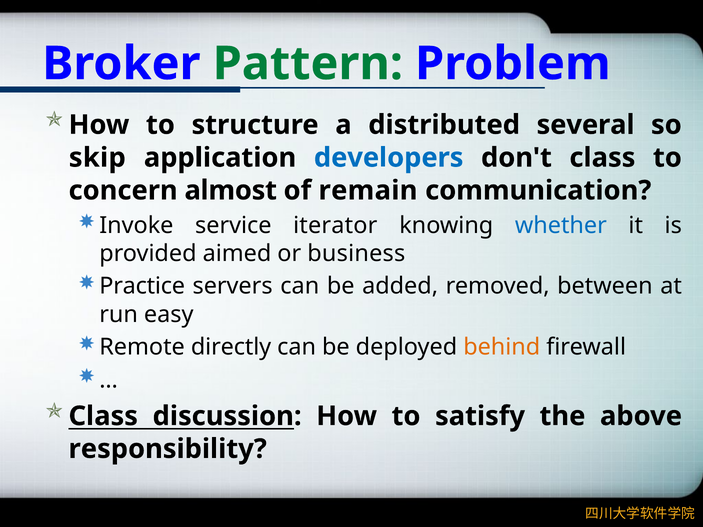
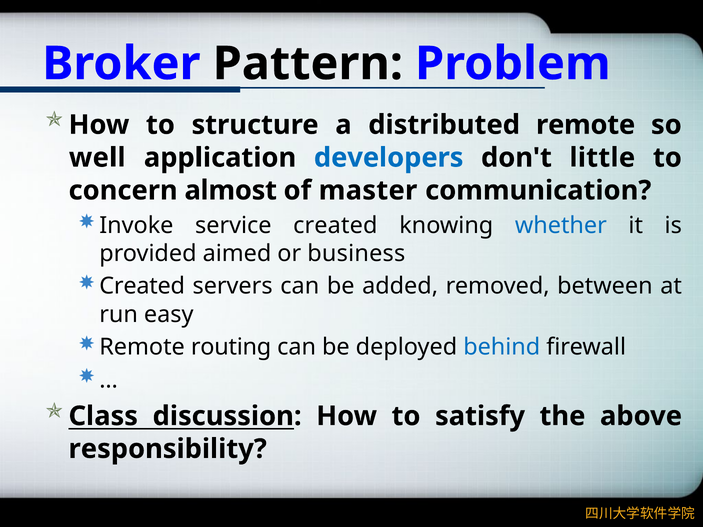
Pattern colour: green -> black (308, 64)
distributed several: several -> remote (586, 125)
skip: skip -> well (97, 158)
don't class: class -> little (602, 158)
remain: remain -> master (368, 191)
service iterator: iterator -> created (335, 225)
Practice: Practice -> Created (142, 286)
directly: directly -> routing (231, 347)
behind colour: orange -> blue (502, 347)
